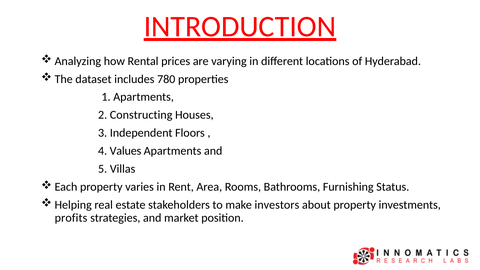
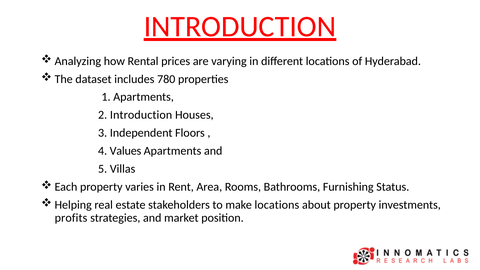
2 Constructing: Constructing -> Introduction (141, 115)
make investors: investors -> locations (277, 205)
